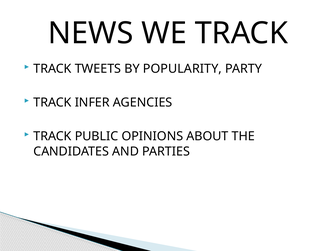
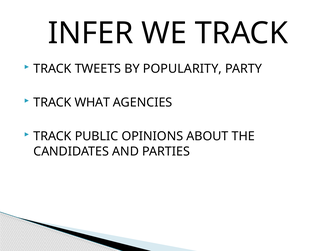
NEWS: NEWS -> INFER (91, 33)
INFER: INFER -> WHAT (92, 102)
